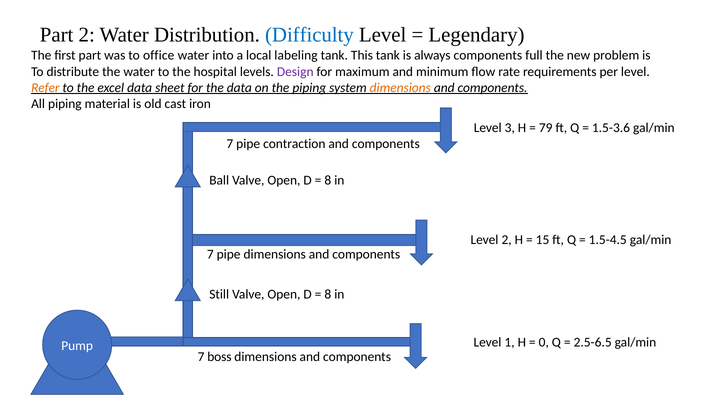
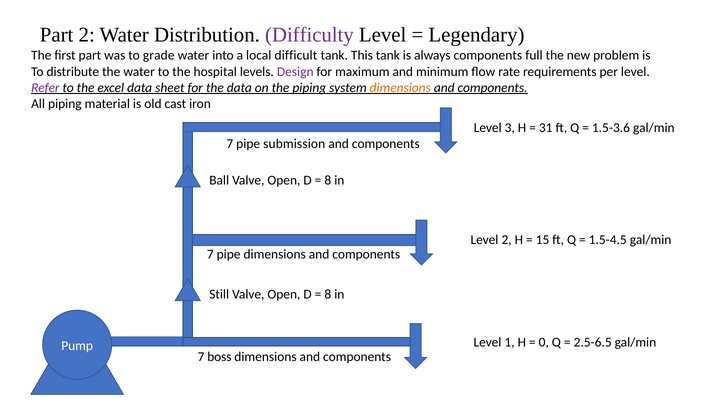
Difficulty colour: blue -> purple (309, 35)
office: office -> grade (159, 55)
labeling: labeling -> difficult (296, 55)
Refer colour: orange -> purple (45, 88)
79: 79 -> 31 (546, 128)
contraction: contraction -> submission (294, 144)
